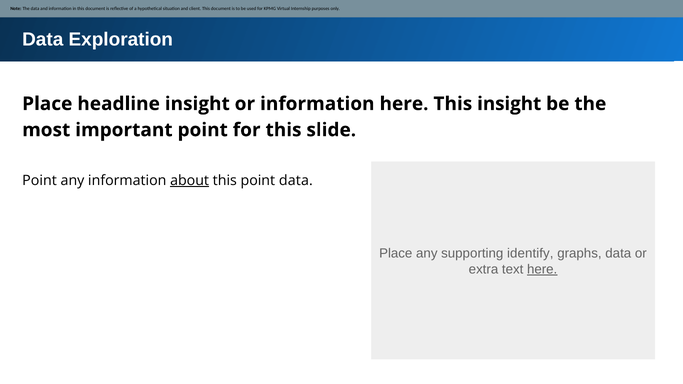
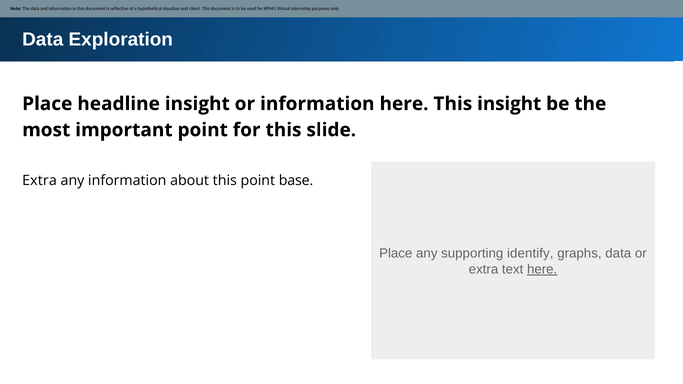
Point: Point -> Extra (39, 181)
about underline: present -> none (190, 181)
point data: data -> base (296, 181)
